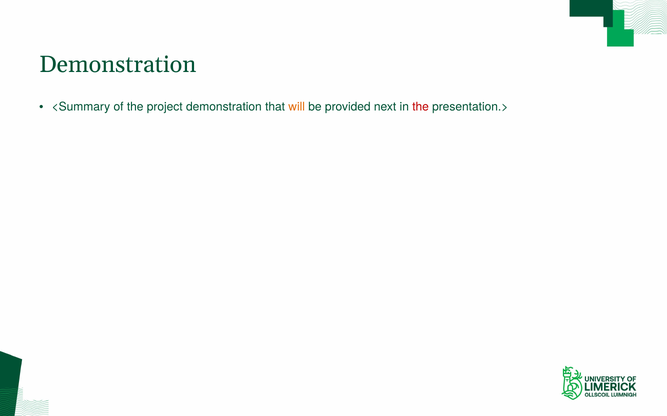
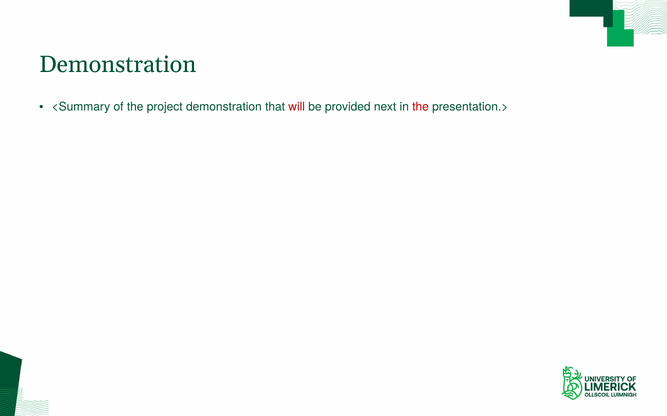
will colour: orange -> red (297, 107)
